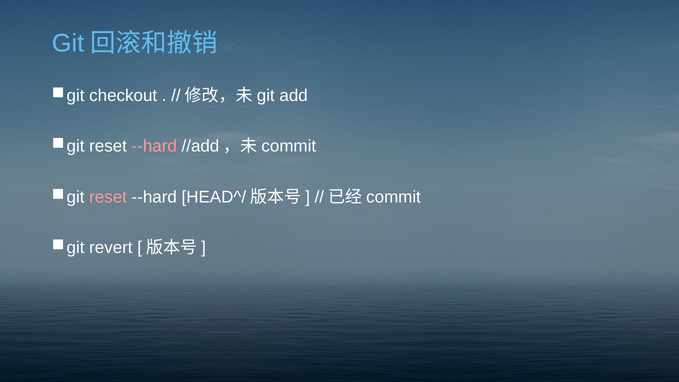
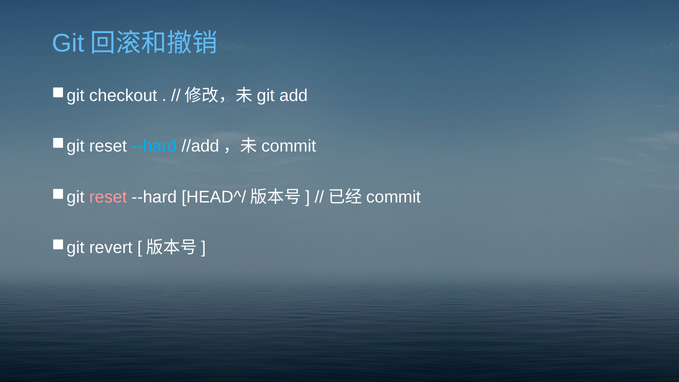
--hard colour: pink -> light blue (154, 146)
